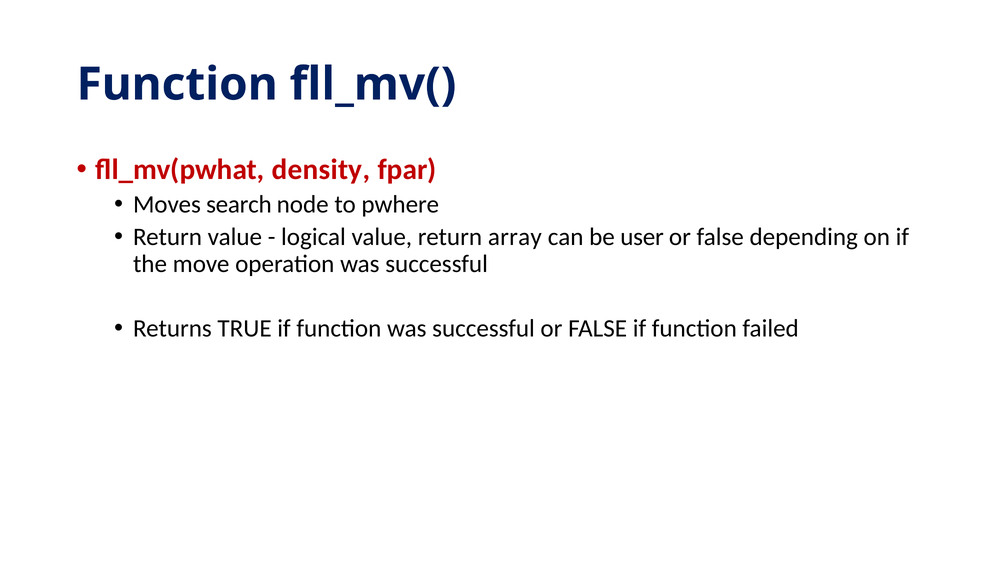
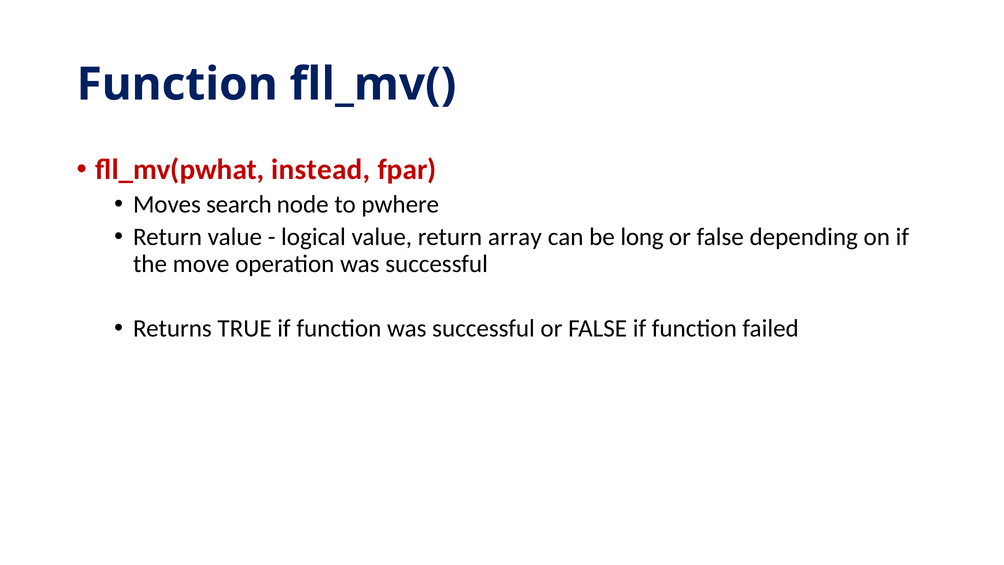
density: density -> instead (321, 170)
user: user -> long (642, 237)
